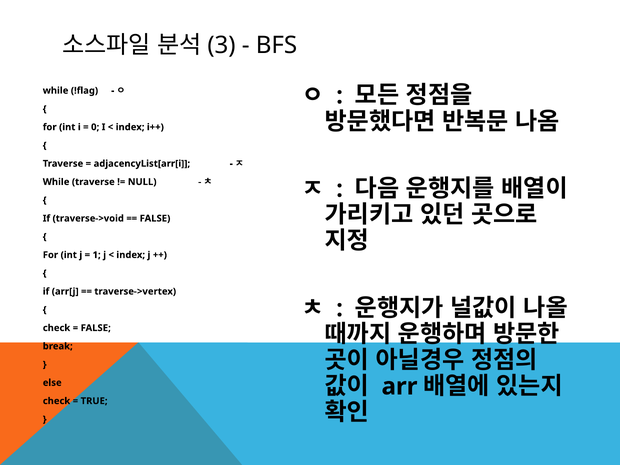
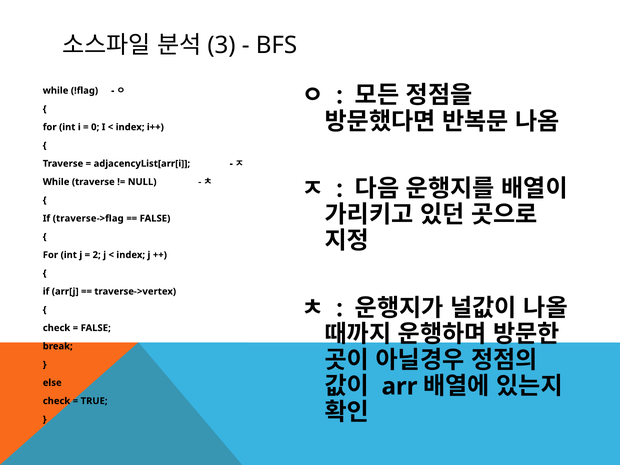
traverse->void: traverse->void -> traverse->flag (88, 218)
1: 1 -> 2 (97, 255)
